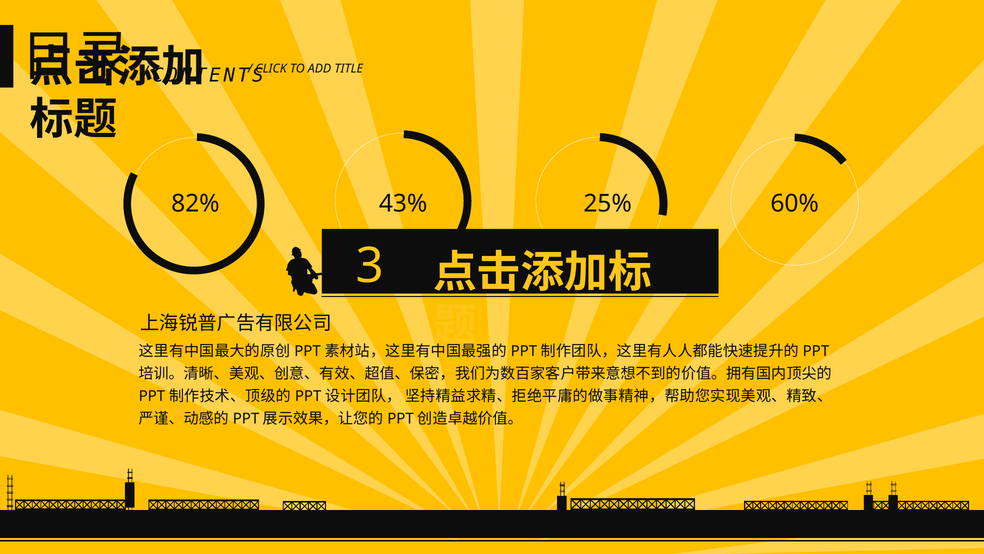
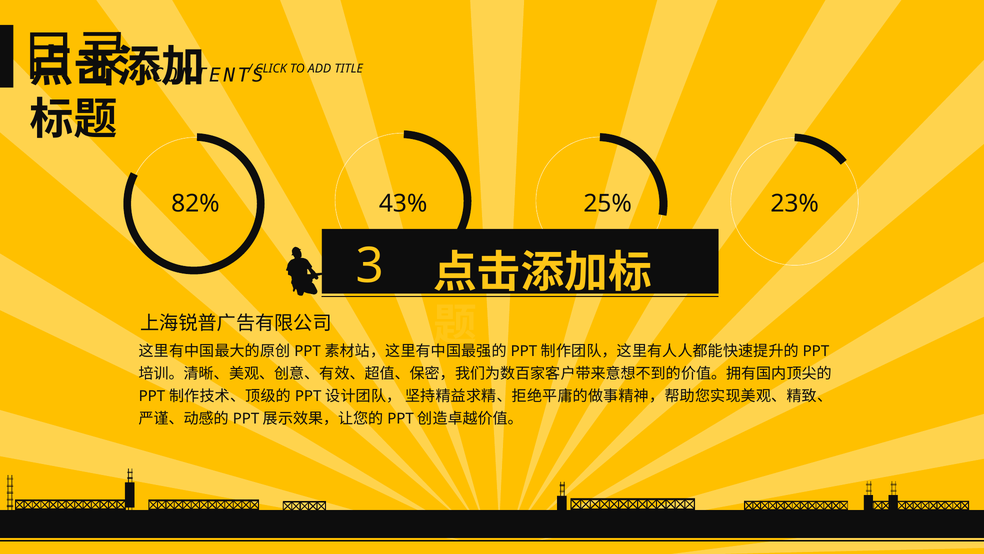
60%: 60% -> 23% (795, 204)
